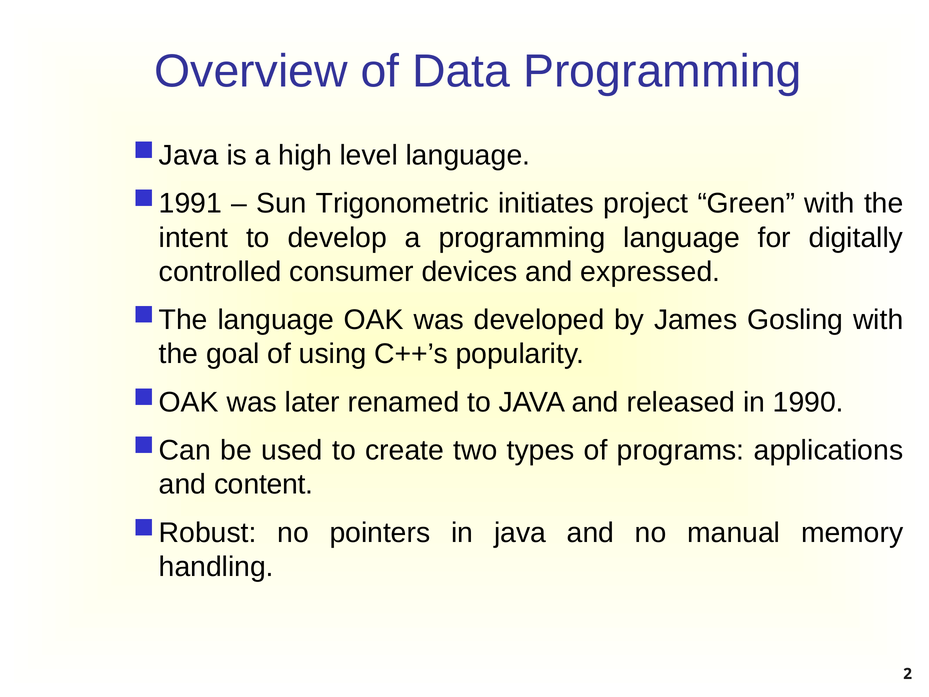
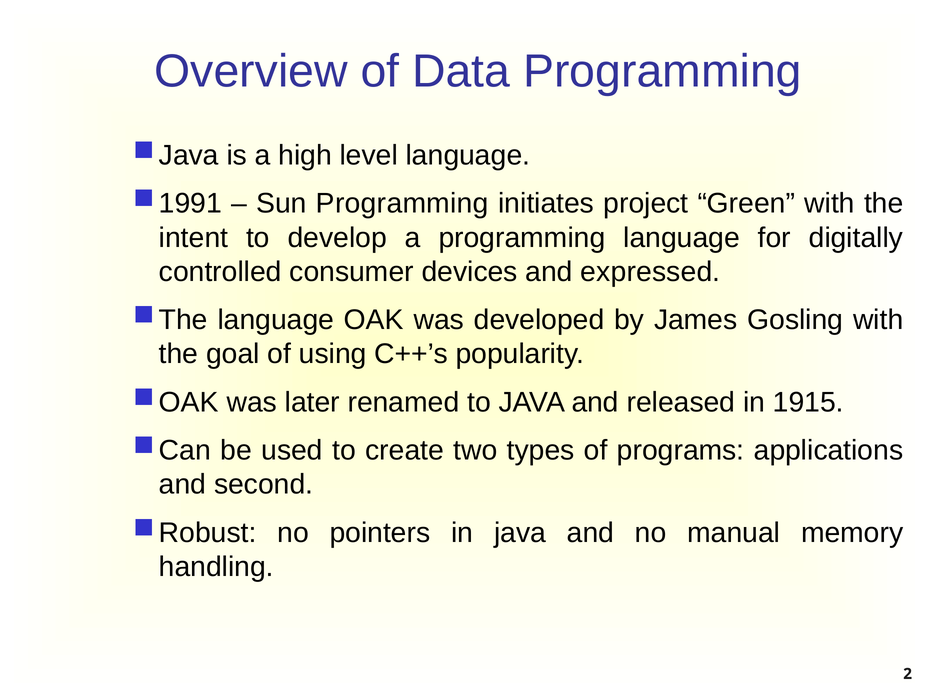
Sun Trigonometric: Trigonometric -> Programming (402, 203)
1990: 1990 -> 1915 (808, 402)
content: content -> second (264, 484)
